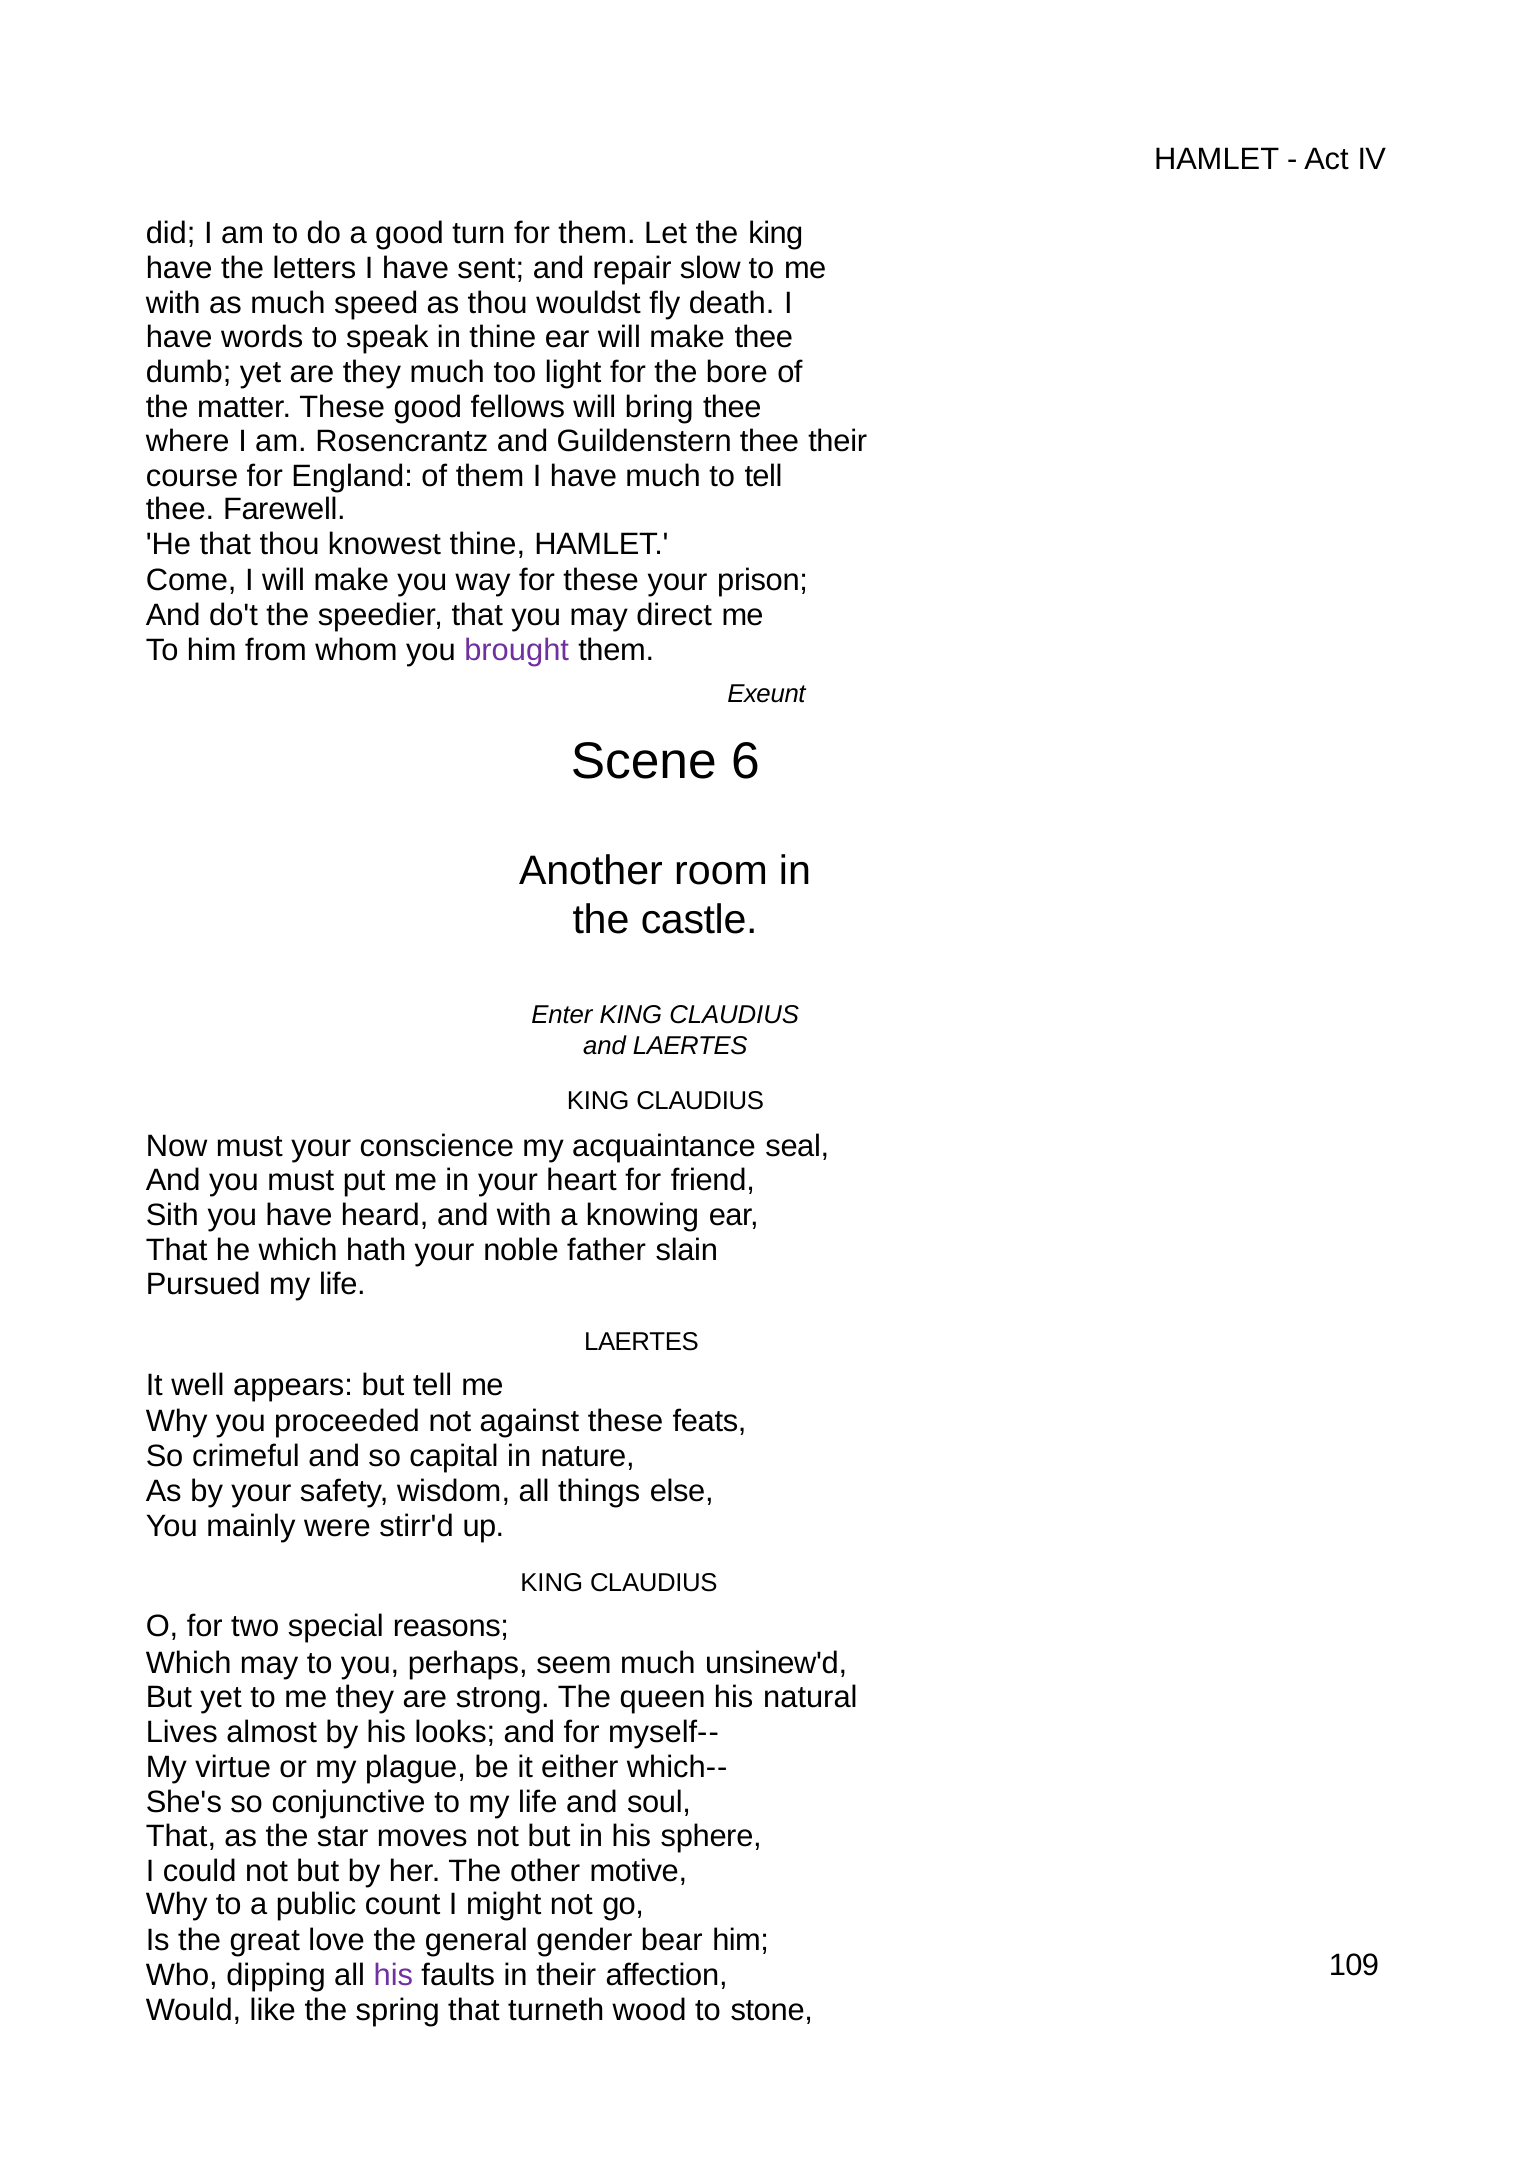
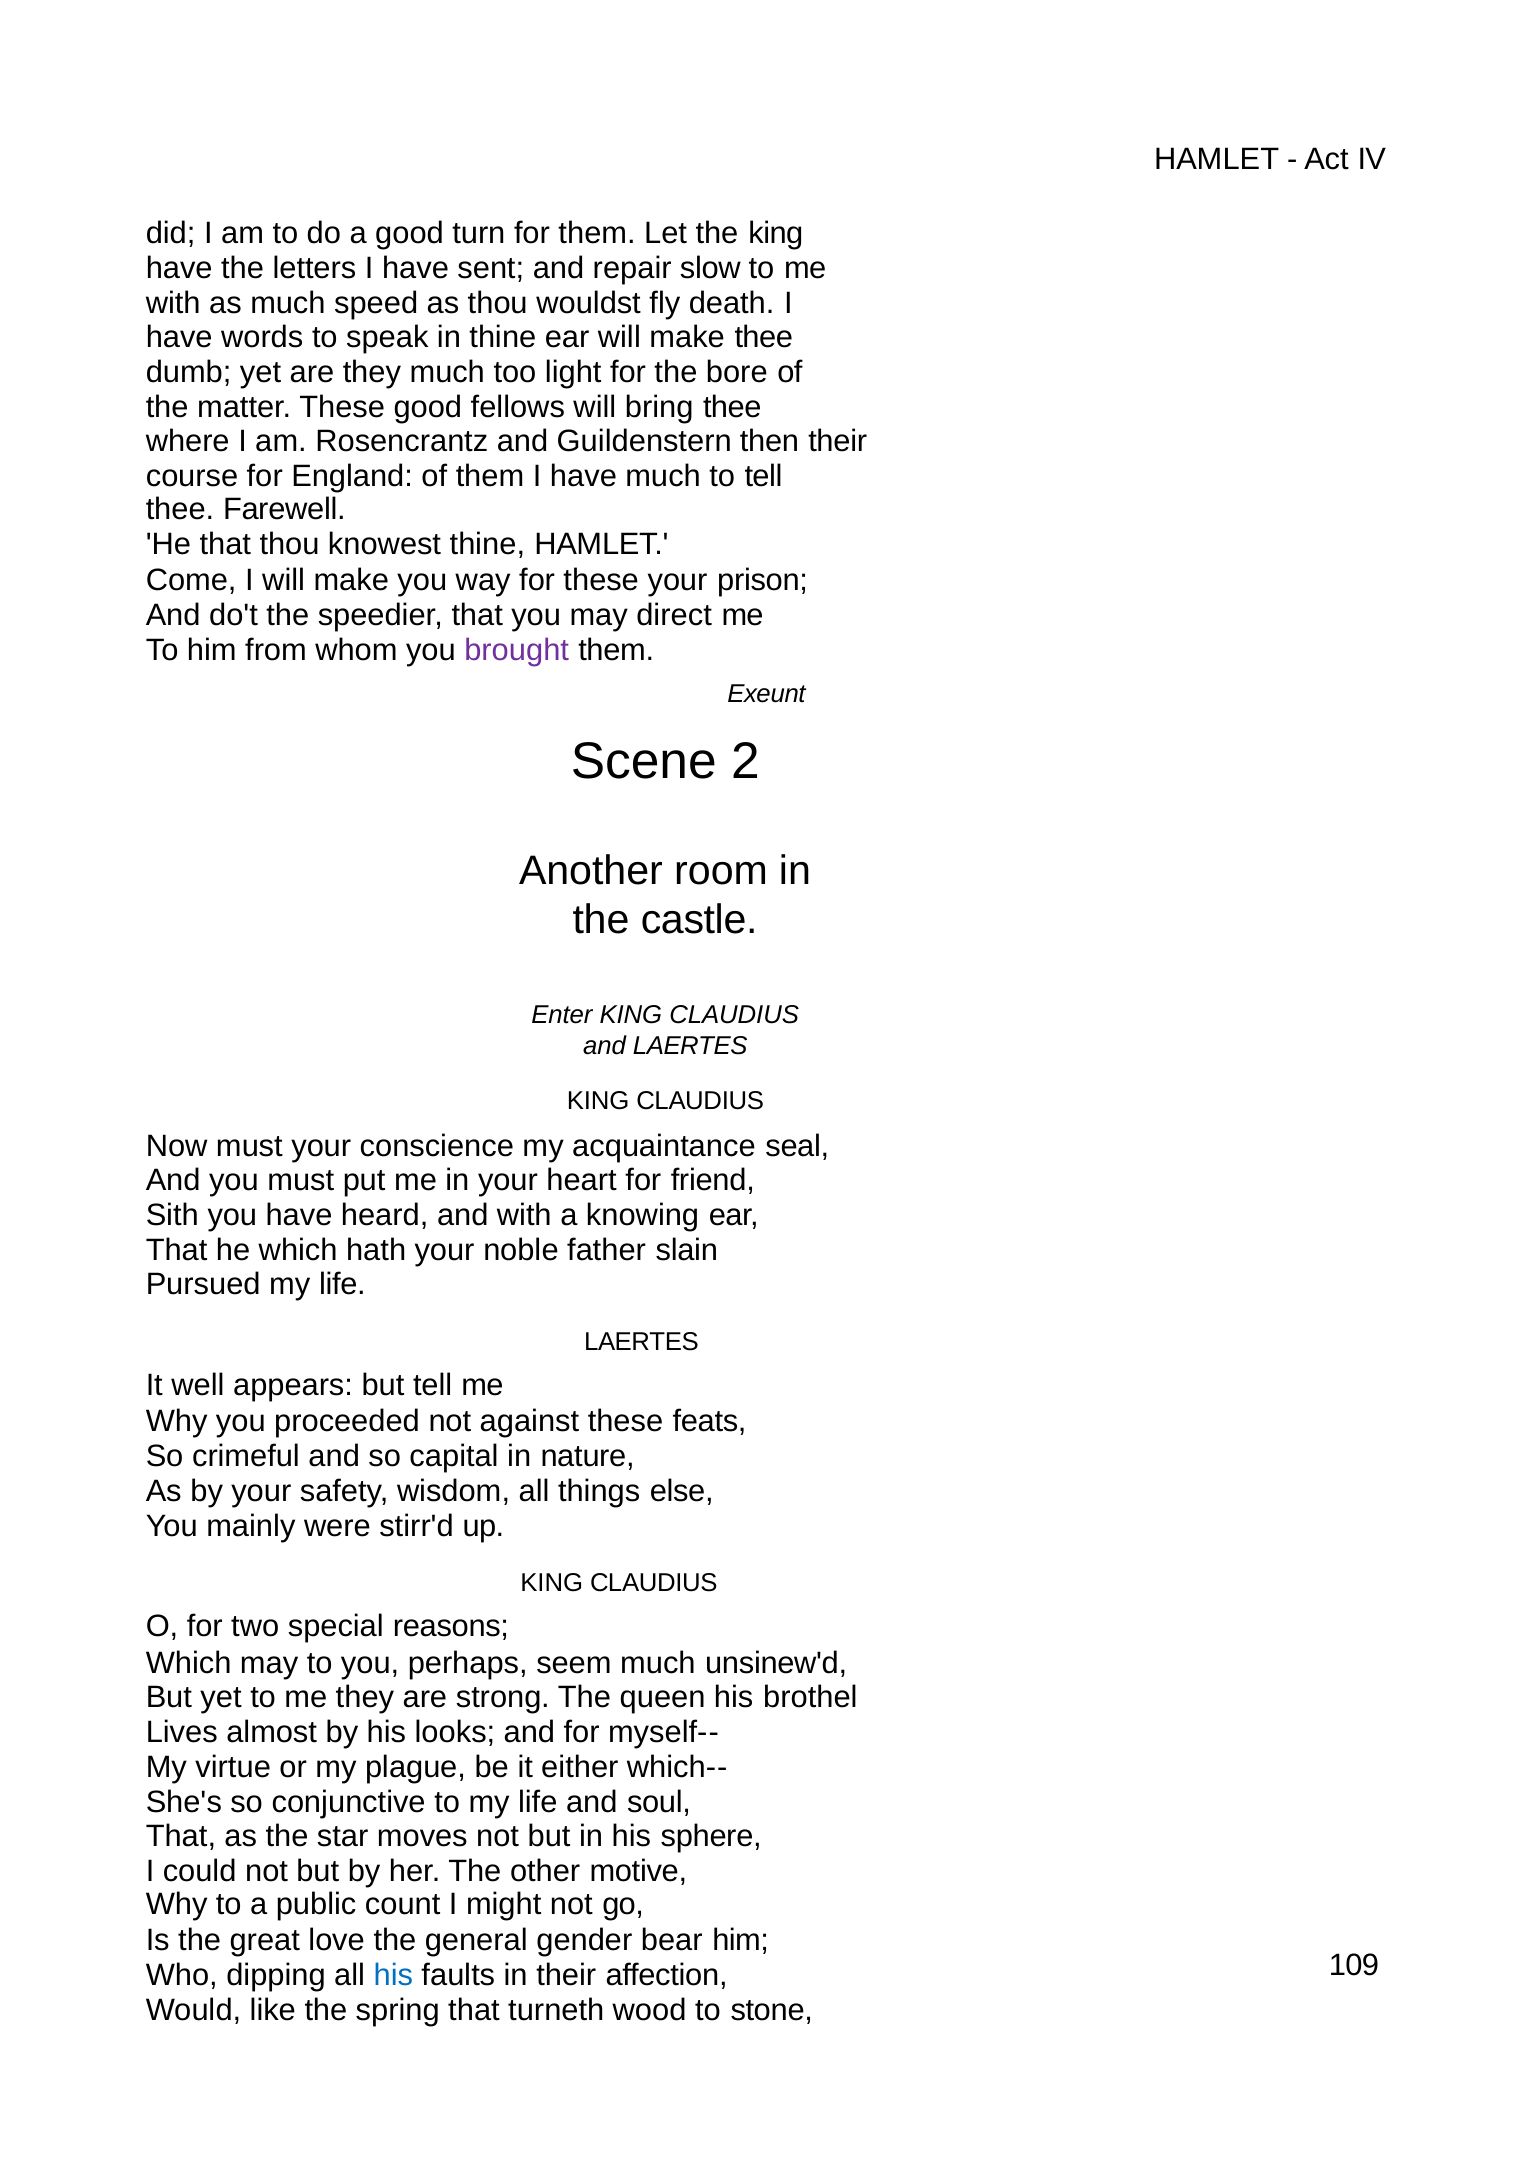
Guildenstern thee: thee -> then (769, 442)
6: 6 -> 2 (745, 762)
natural: natural -> brothel (810, 1698)
his colour: purple -> blue (393, 1976)
